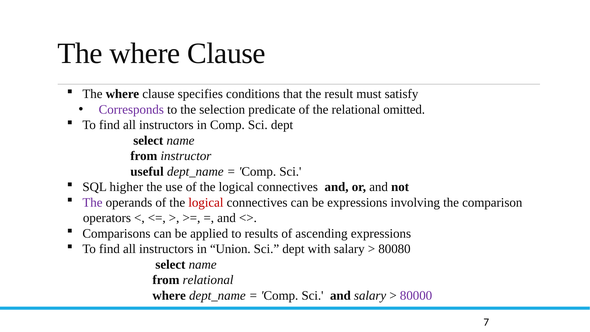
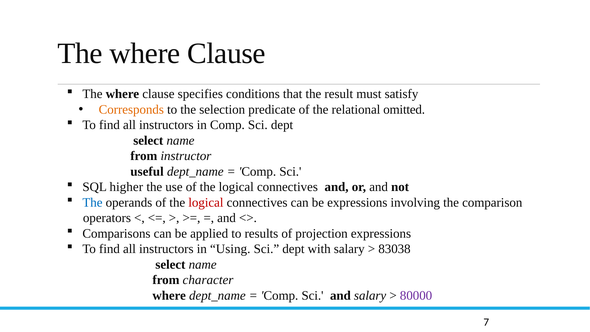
Corresponds colour: purple -> orange (131, 109)
The colour: purple -> blue (92, 202)
ascending: ascending -> projection (322, 233)
Union: Union -> Using (230, 249)
80080: 80080 -> 83038 (394, 249)
from relational: relational -> character (208, 280)
